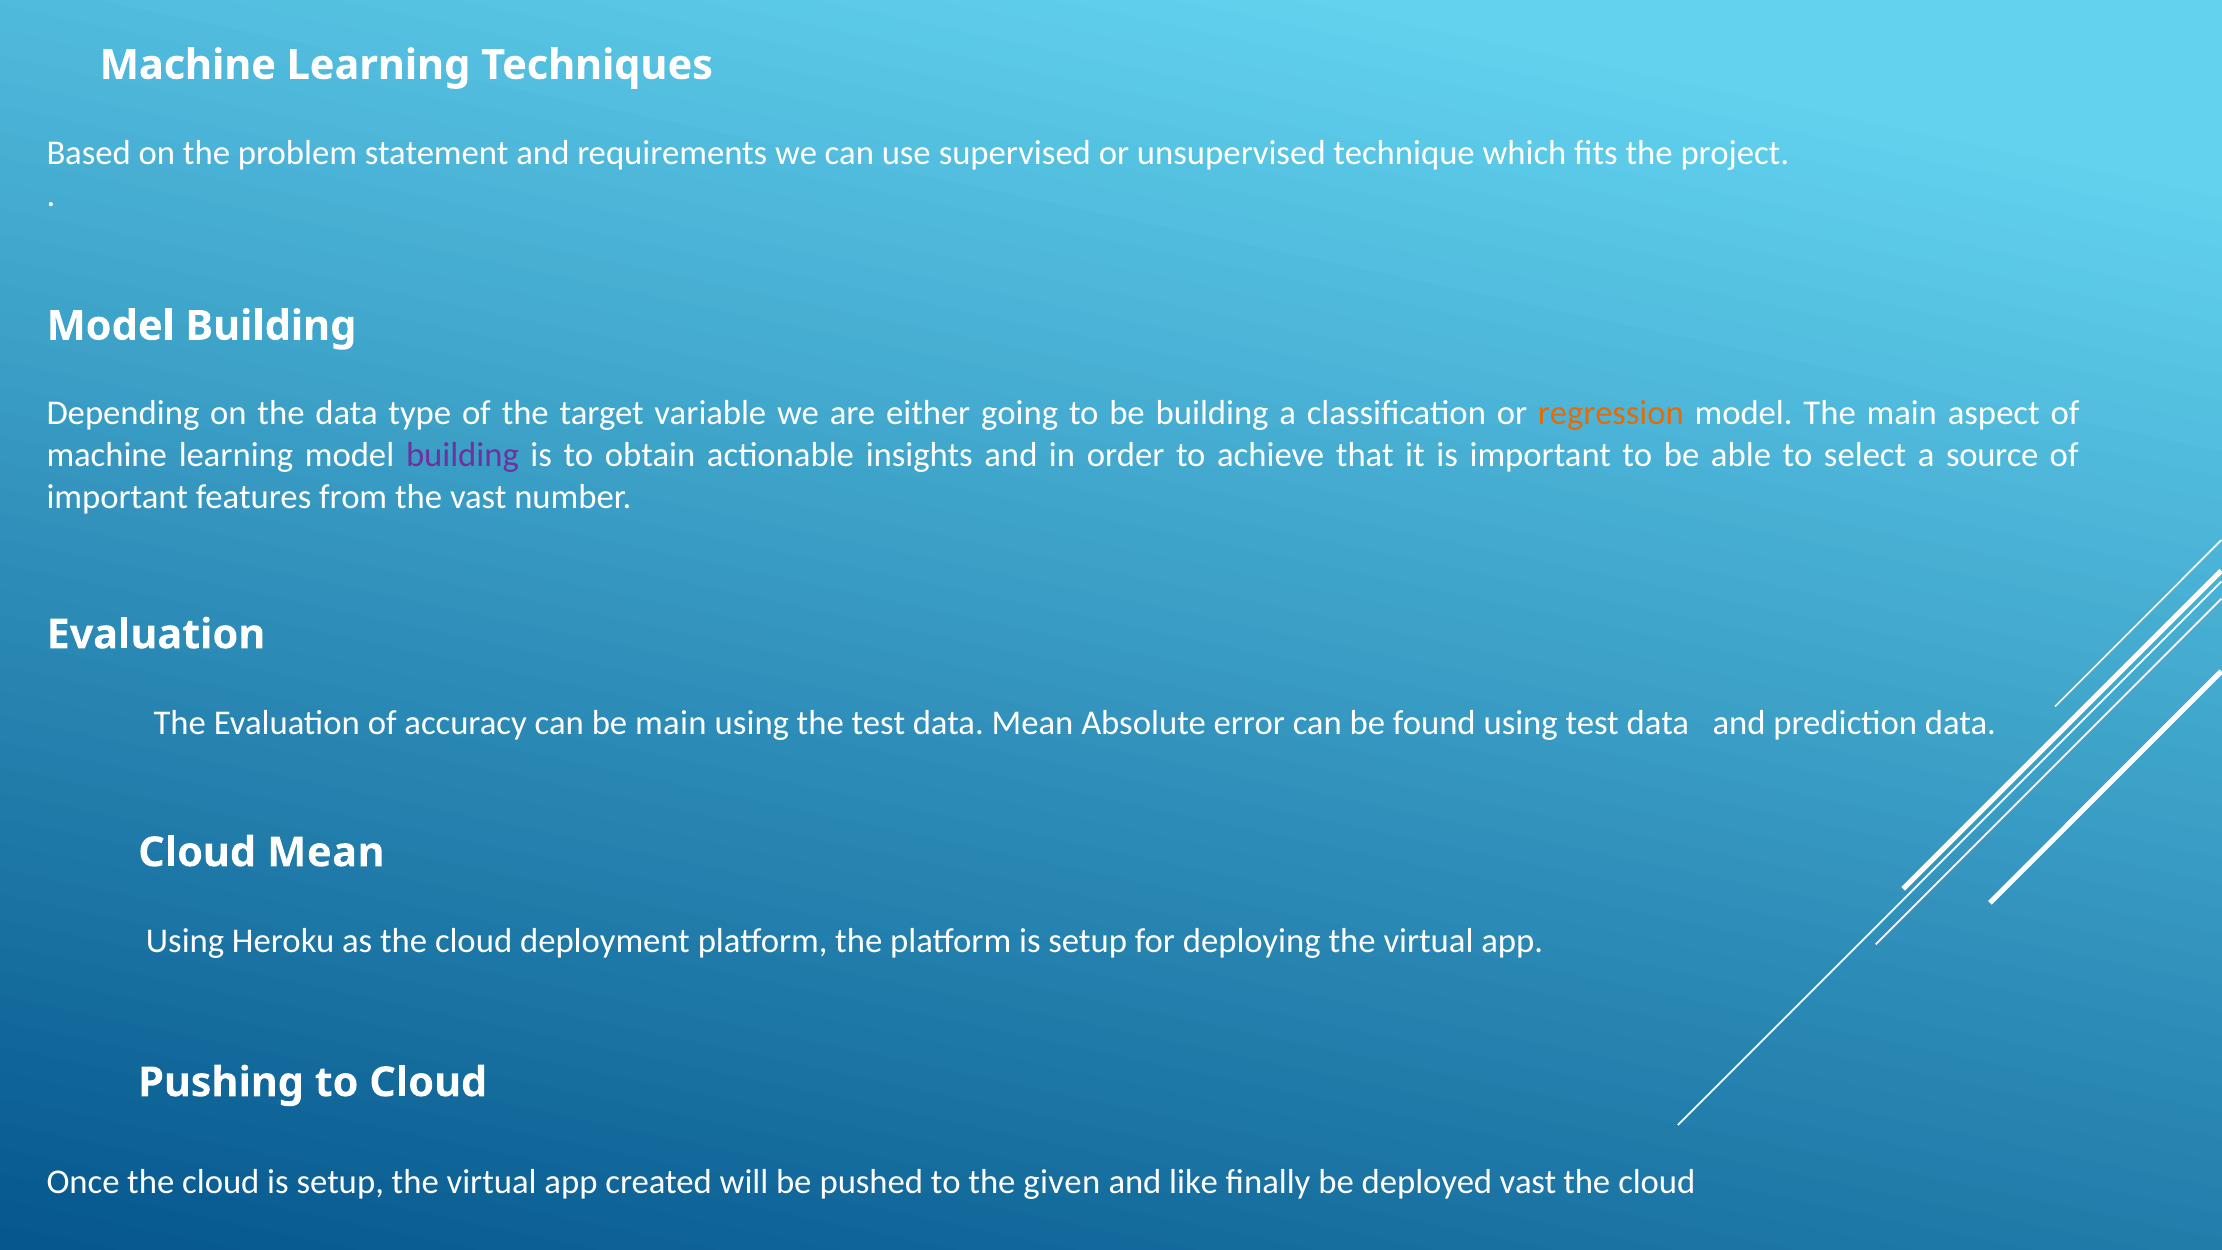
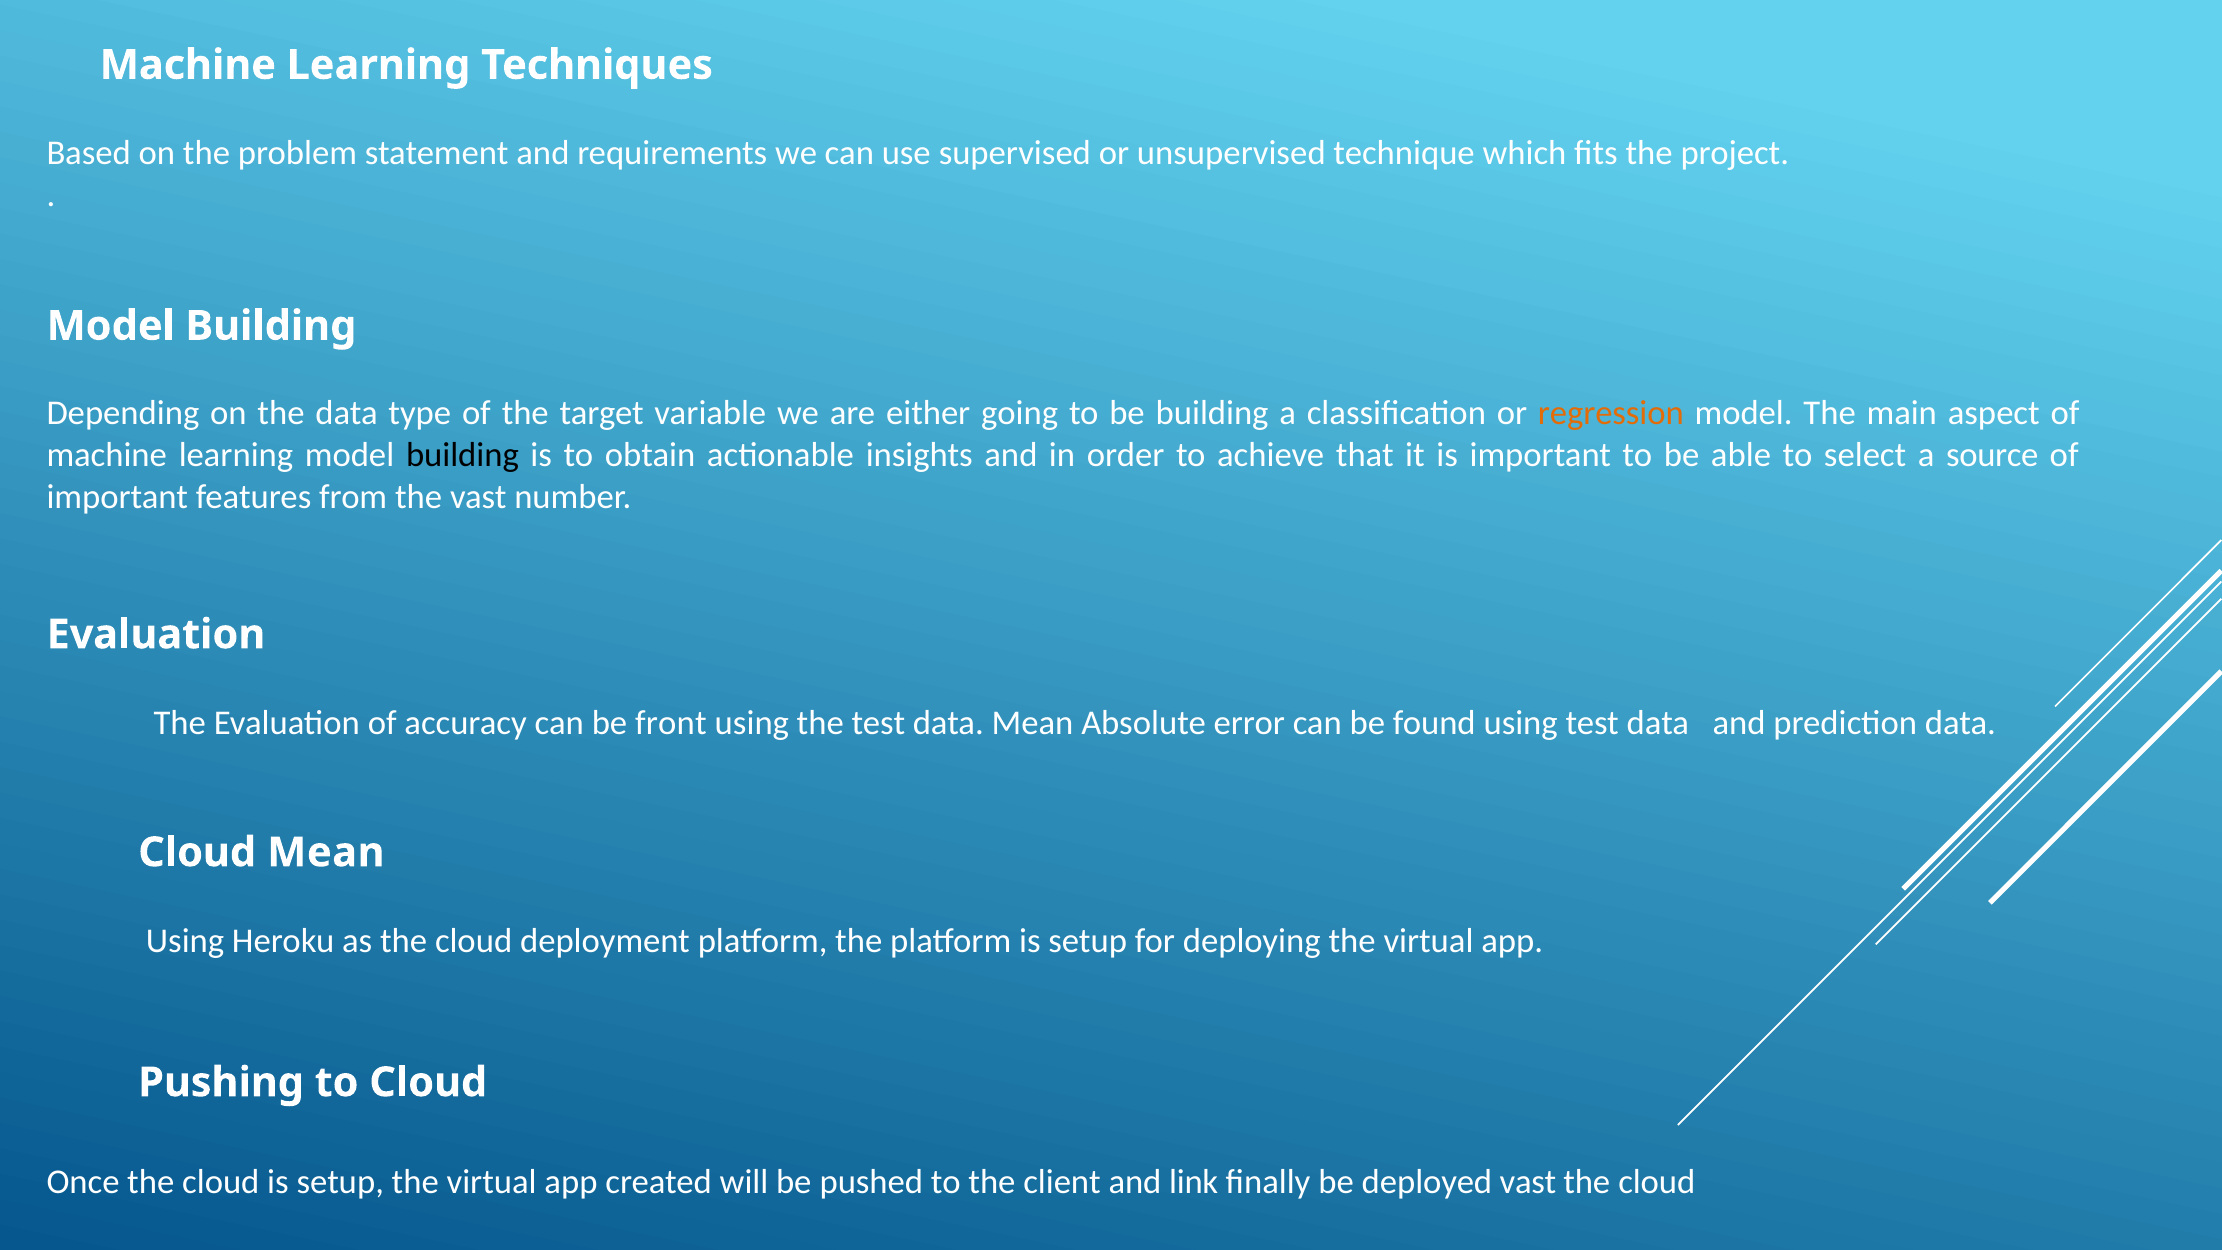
building colour: purple -> black (462, 455)
be main: main -> front (671, 723)
given: given -> client (1062, 1182)
like: like -> link (1194, 1182)
